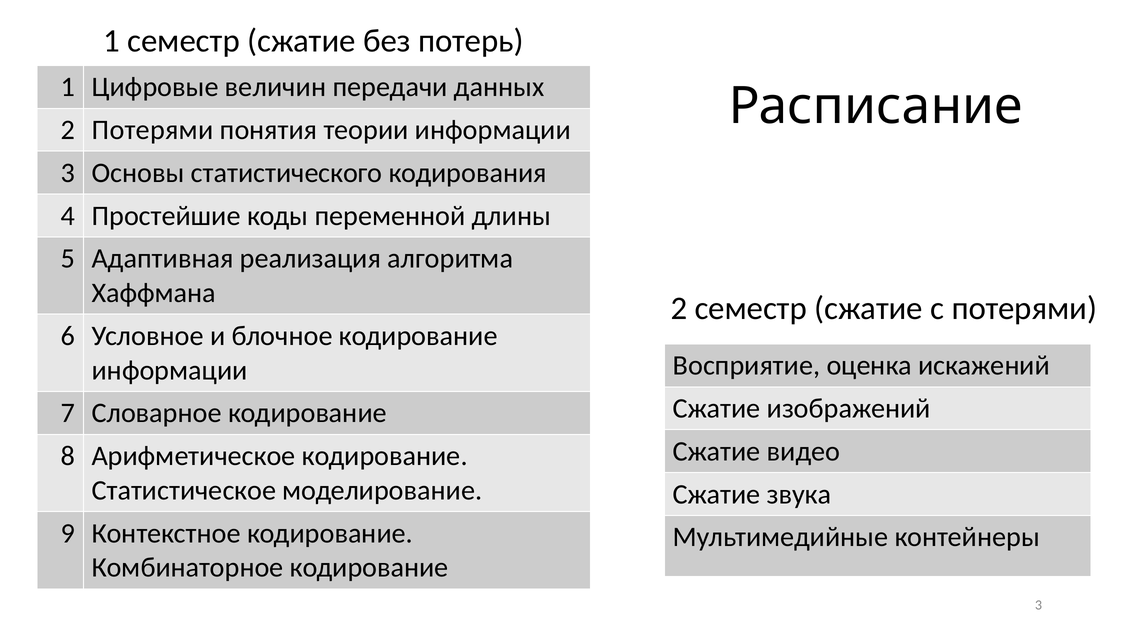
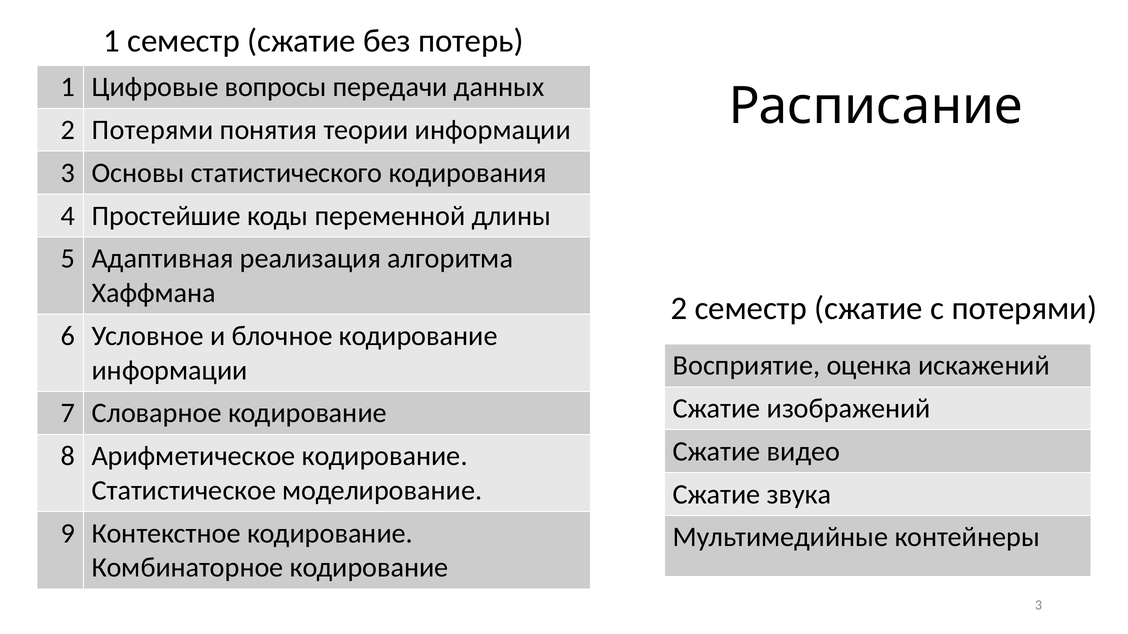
величин: величин -> вопросы (276, 87)
